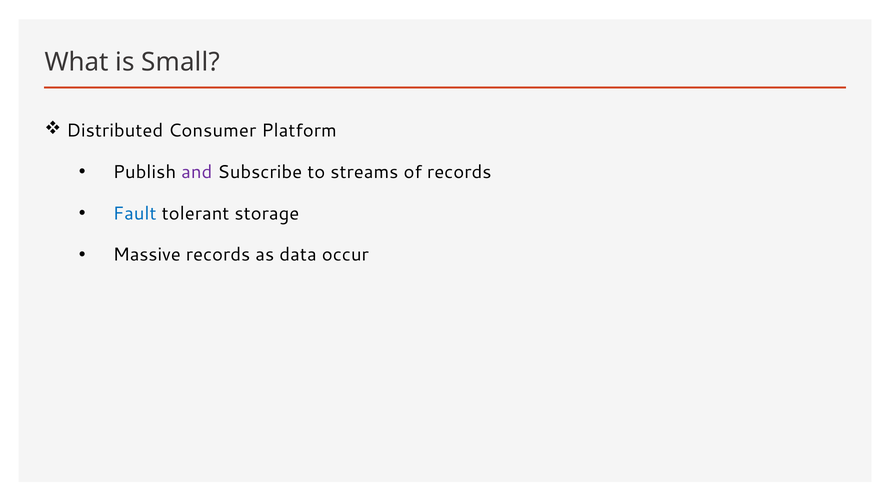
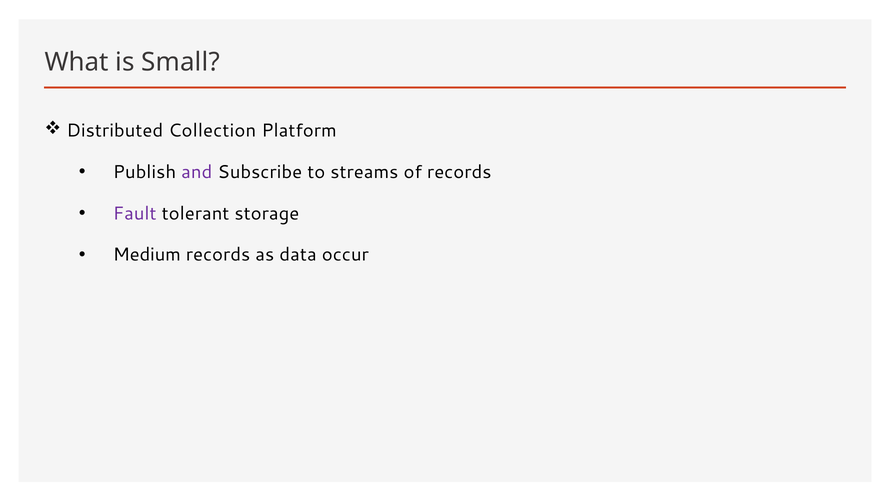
Consumer: Consumer -> Collection (212, 131)
Fault colour: blue -> purple (135, 213)
Massive: Massive -> Medium (147, 255)
